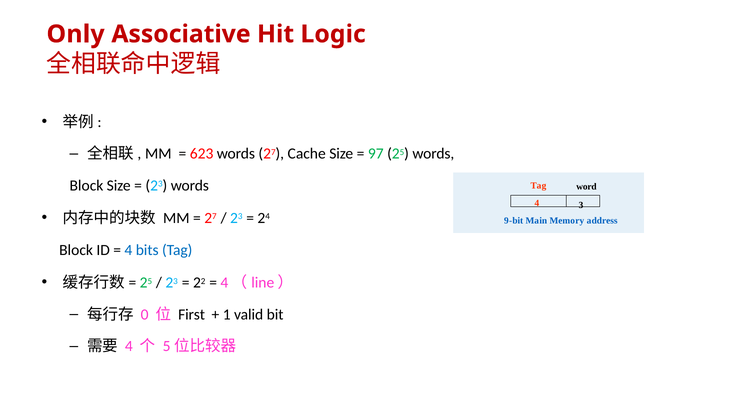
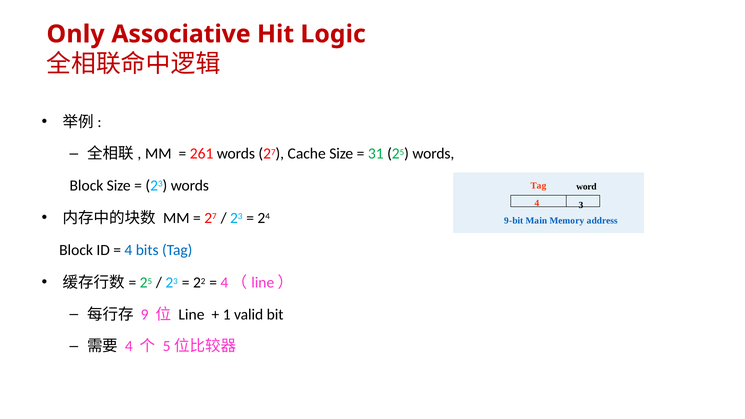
623: 623 -> 261 (202, 154)
97: 97 -> 31 (376, 154)
0: 0 -> 9 (145, 315)
First: First -> Line (191, 315)
